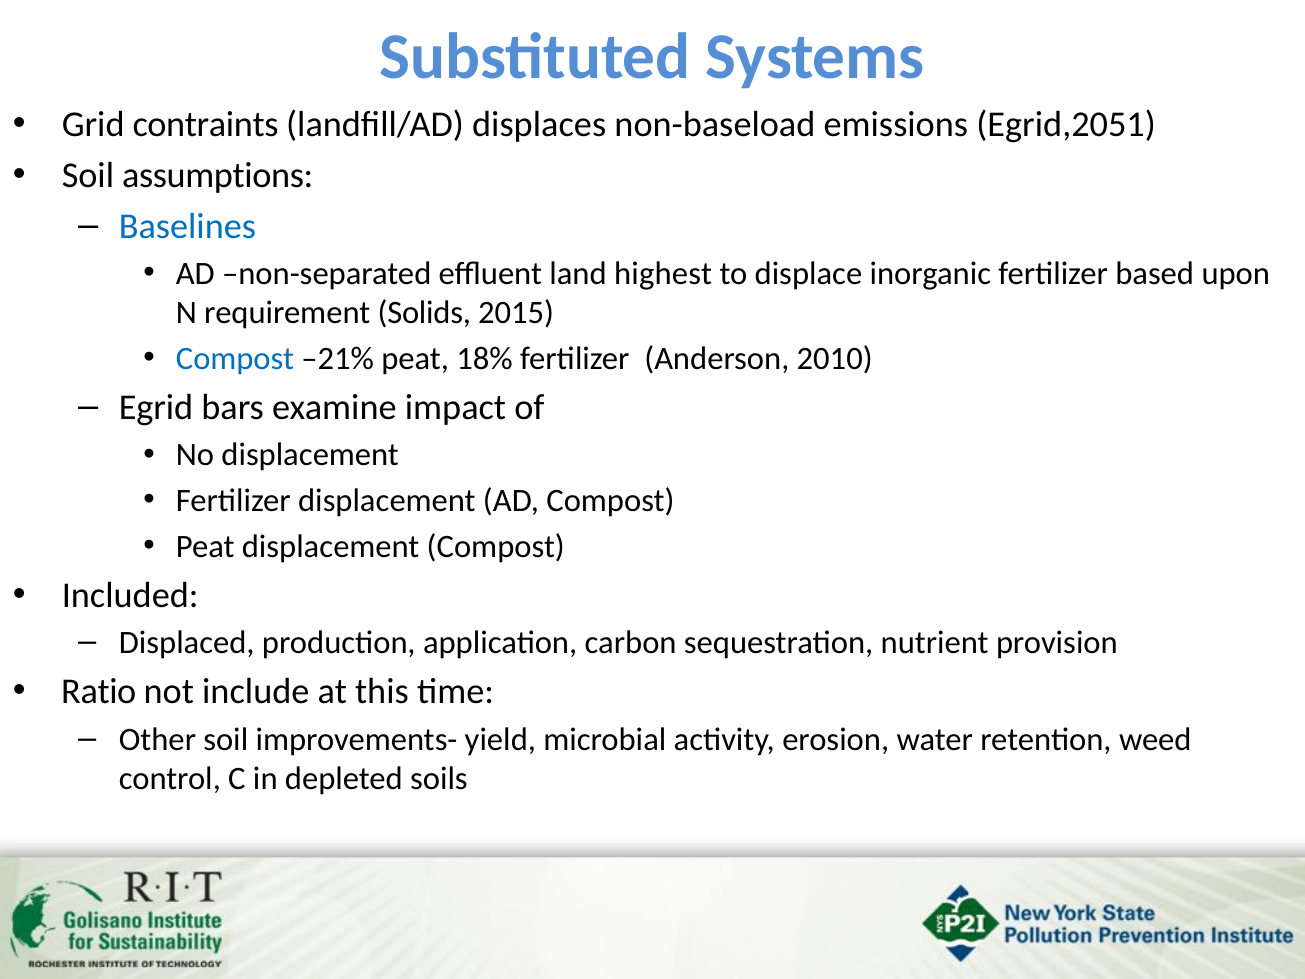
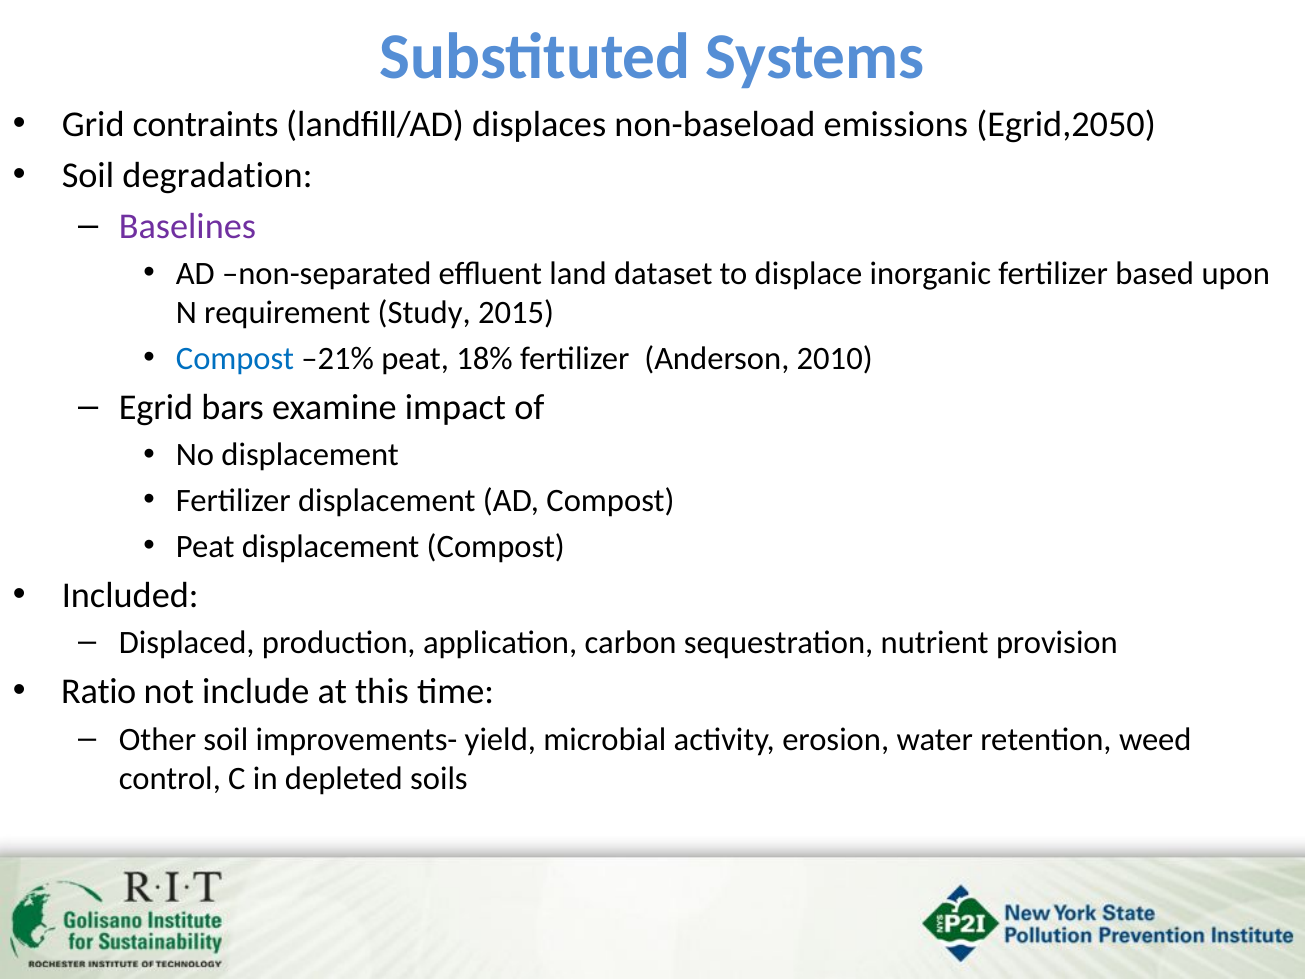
Egrid,2051: Egrid,2051 -> Egrid,2050 (1066, 125)
assumptions: assumptions -> degradation (217, 175)
Baselines colour: blue -> purple (187, 226)
highest: highest -> dataset (663, 274)
Solids: Solids -> Study (424, 313)
